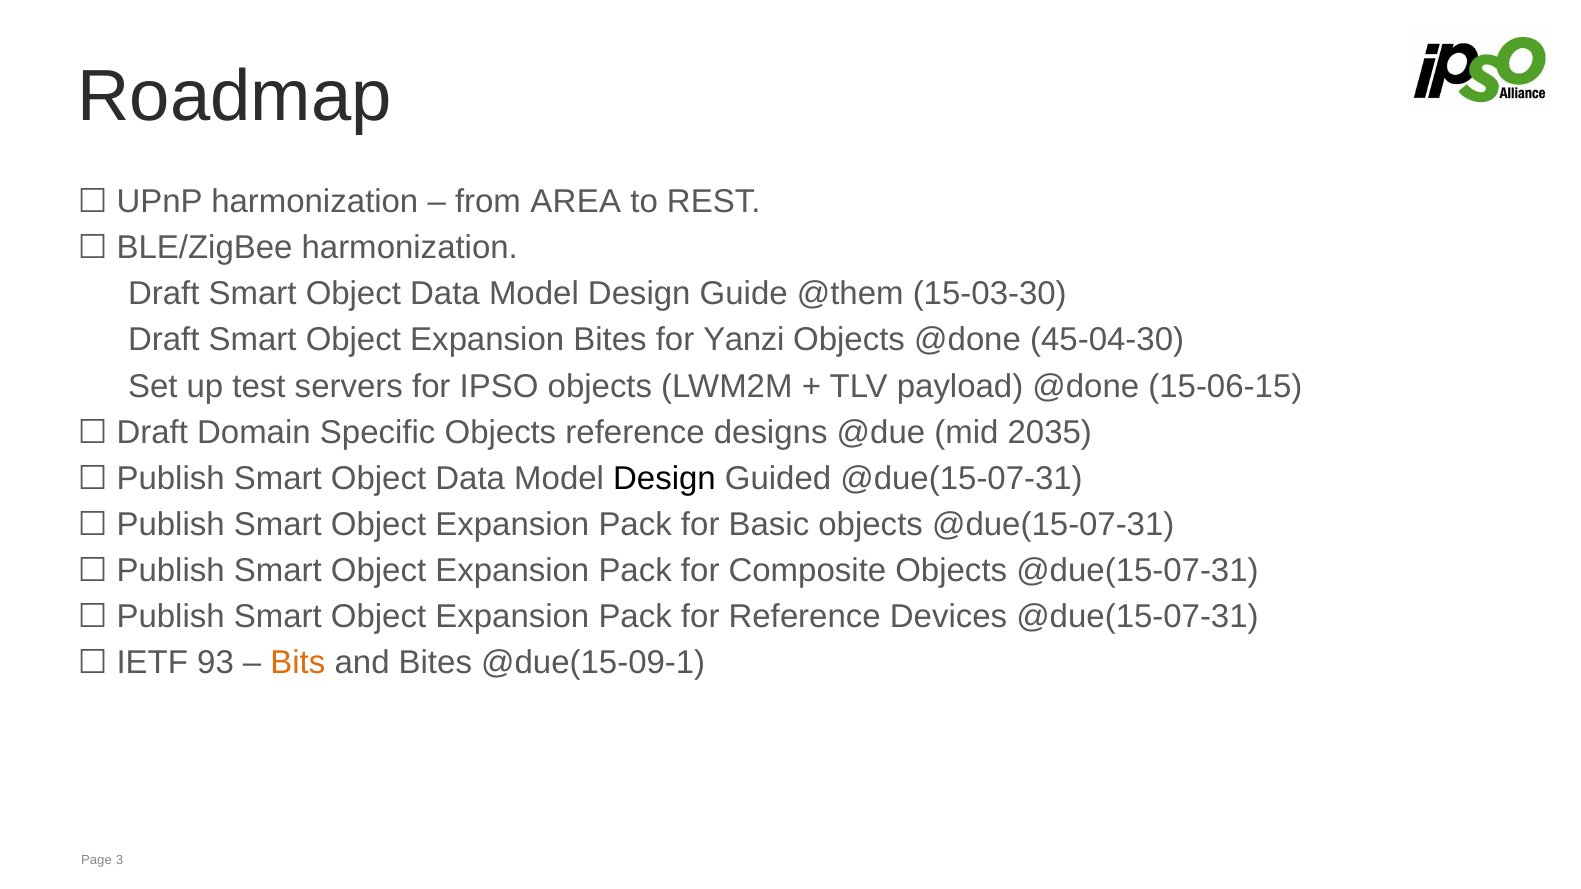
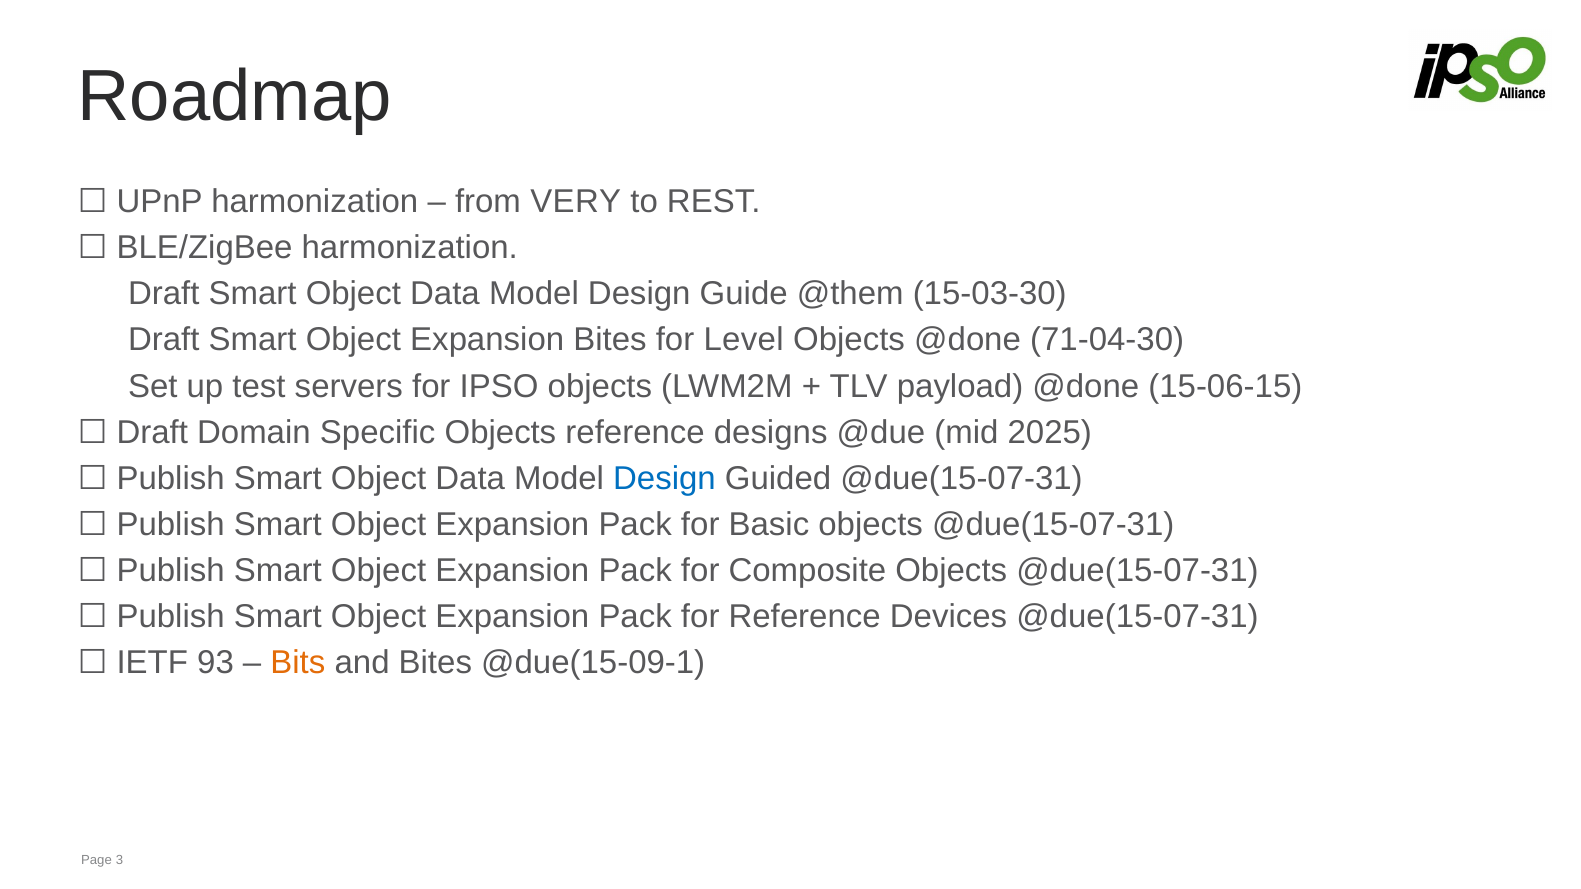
AREA: AREA -> VERY (576, 202)
Yanzi: Yanzi -> Level (744, 340)
45-04-30: 45-04-30 -> 71-04-30 (1107, 340)
2035: 2035 -> 2025 (1050, 432)
Design colour: black -> blue (664, 479)
